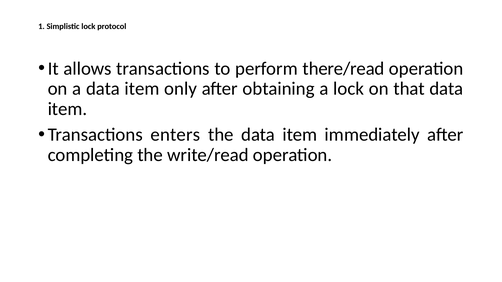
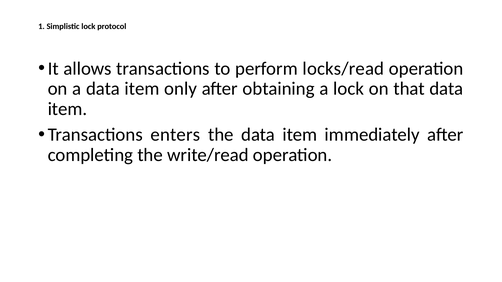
there/read: there/read -> locks/read (343, 69)
